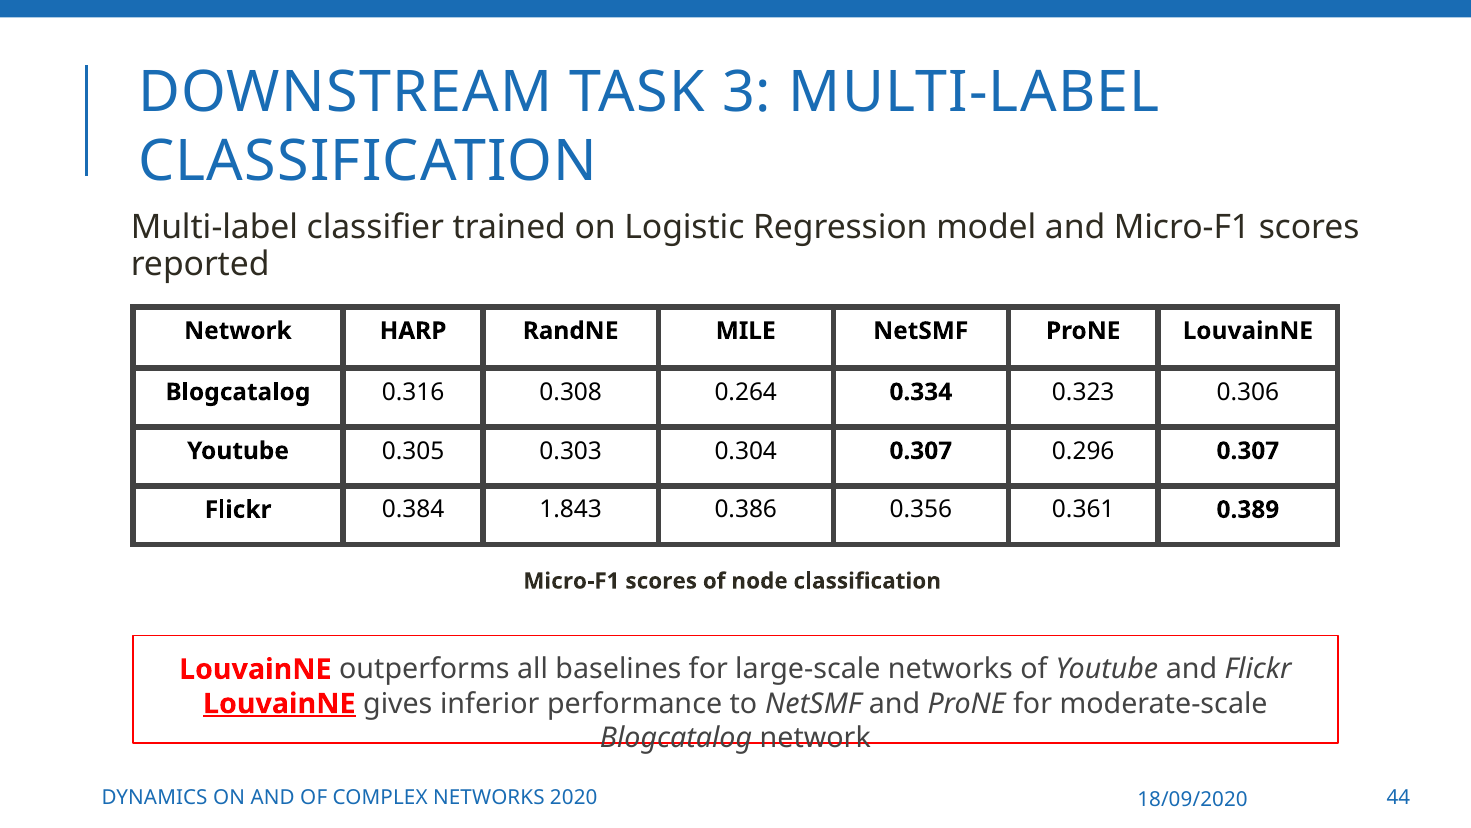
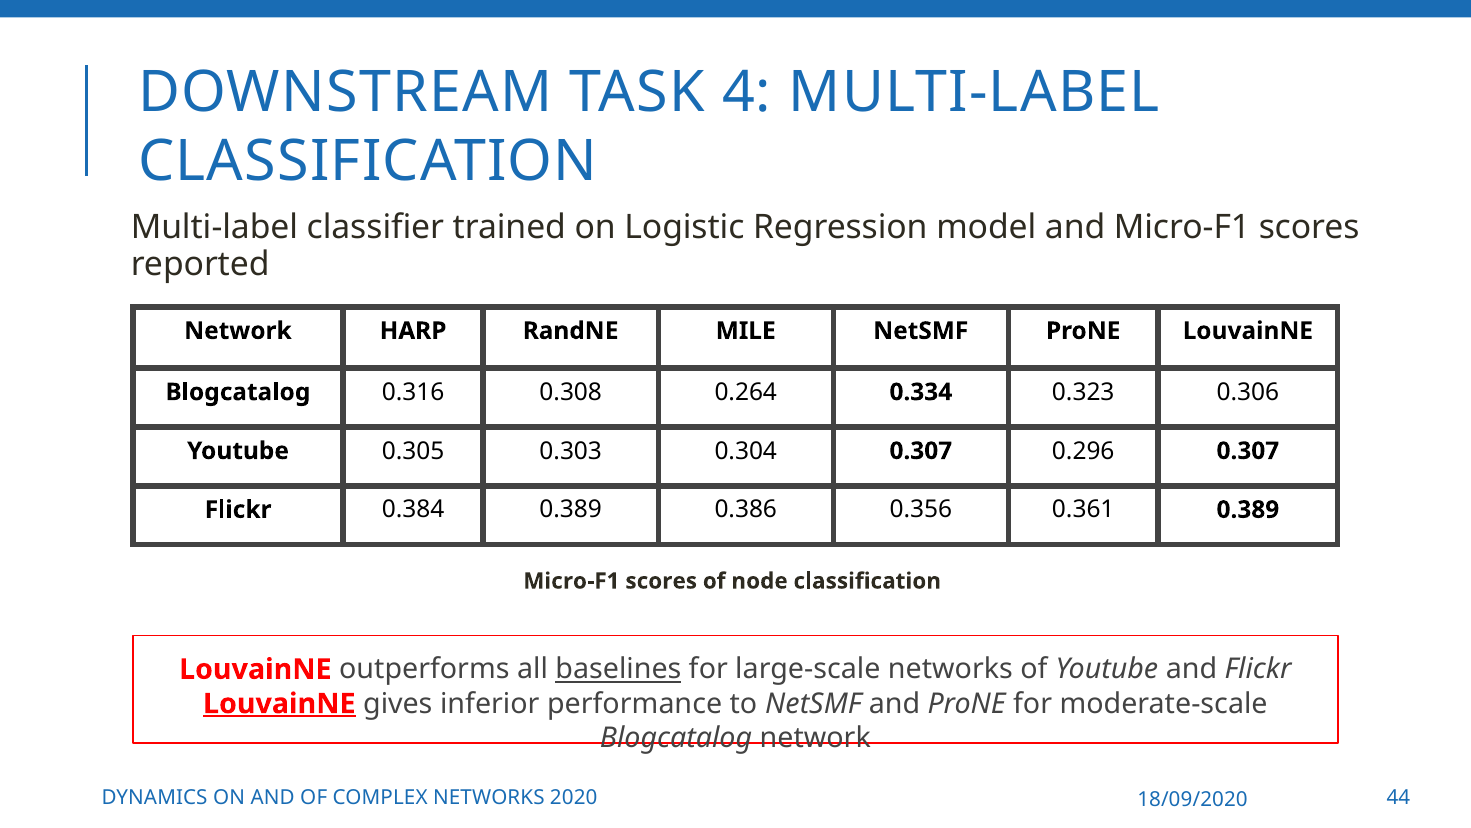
3: 3 -> 4 (747, 92)
0.384 1.843: 1.843 -> 0.389 (571, 509)
baselines underline: none -> present (618, 669)
